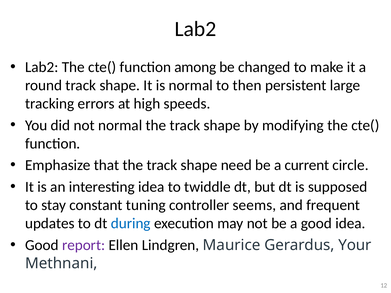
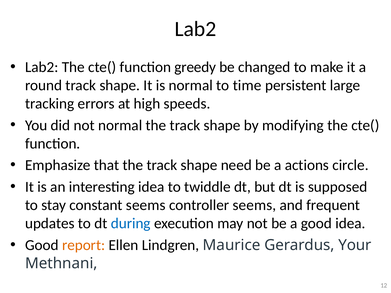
among: among -> greedy (195, 67)
then: then -> time (247, 85)
current: current -> actions (307, 165)
constant tuning: tuning -> seems (146, 205)
report colour: purple -> orange (84, 245)
